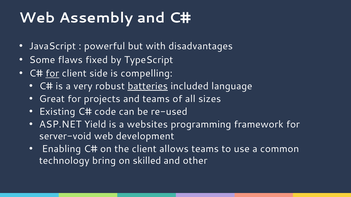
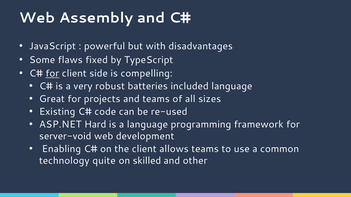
batteries underline: present -> none (148, 86)
Yield: Yield -> Hard (95, 125)
a websites: websites -> language (147, 125)
bring: bring -> quite (104, 161)
